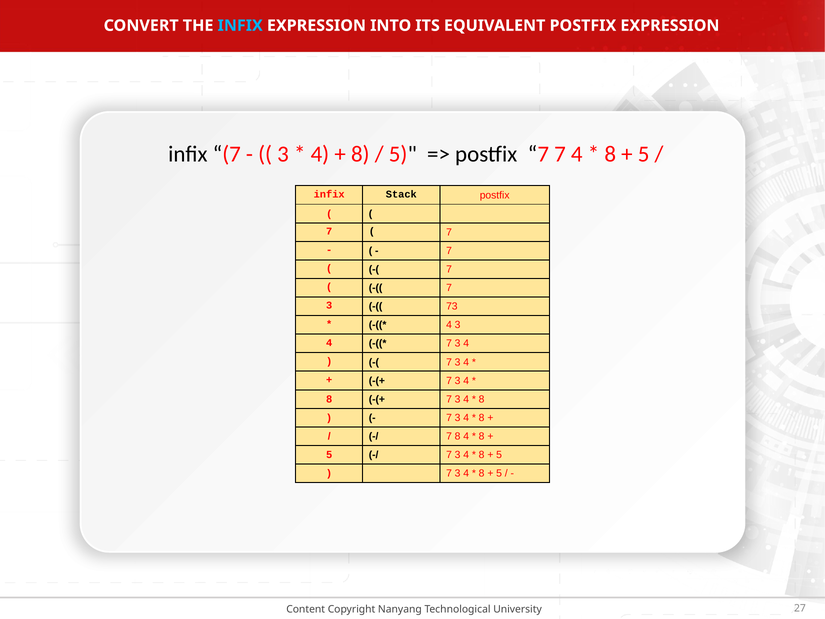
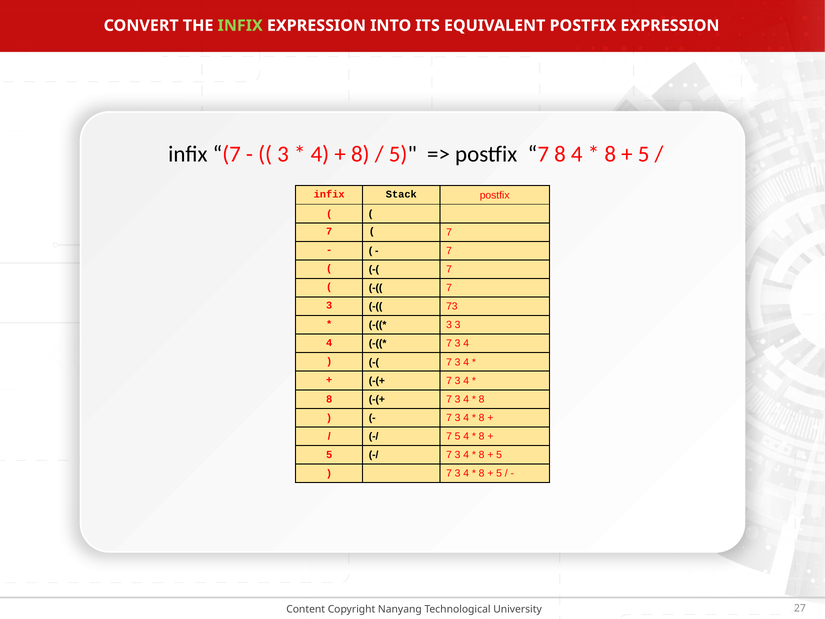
INFIX colour: light blue -> light green (240, 26)
7 7: 7 -> 8 (560, 154)
4: 4 -> 3 (449, 325)
7 8: 8 -> 5 (458, 436)
